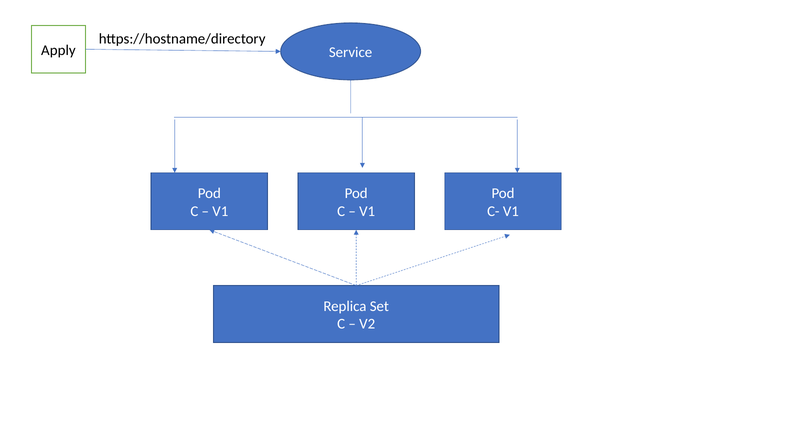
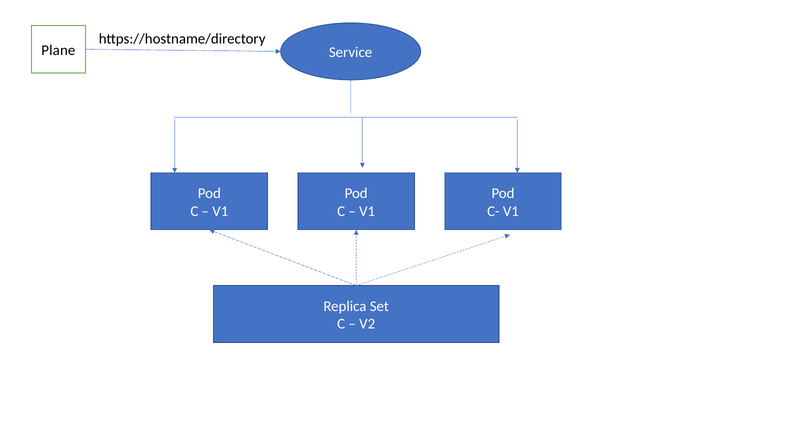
Apply: Apply -> Plane (58, 50)
